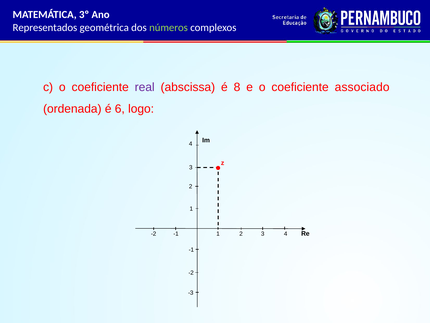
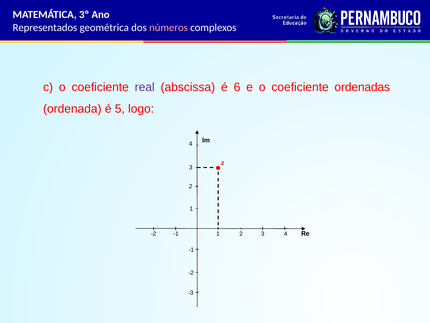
números colour: light green -> pink (169, 28)
8: 8 -> 6 (237, 87)
associado: associado -> ordenadas (362, 87)
6: 6 -> 5 (120, 109)
